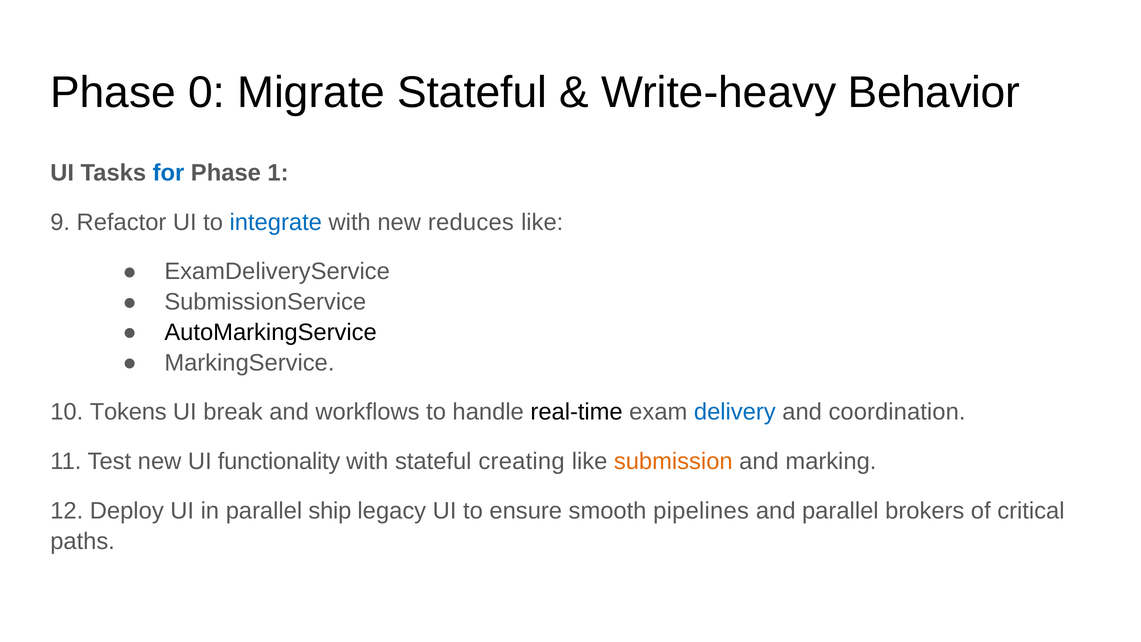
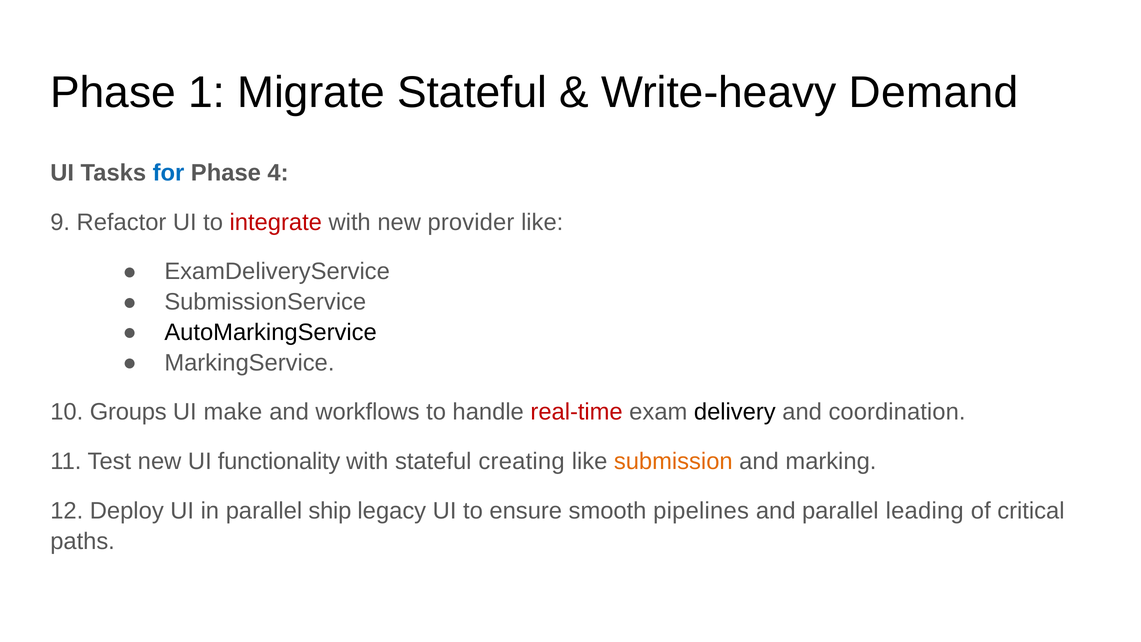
0: 0 -> 1 (207, 92)
Behavior: Behavior -> Demand (934, 92)
1: 1 -> 4 (278, 173)
integrate colour: blue -> red (276, 222)
reduces: reduces -> provider (471, 222)
Tokens: Tokens -> Groups (128, 412)
break: break -> make (233, 412)
real-time colour: black -> red (577, 412)
delivery colour: blue -> black (735, 412)
brokers: brokers -> leading (925, 511)
